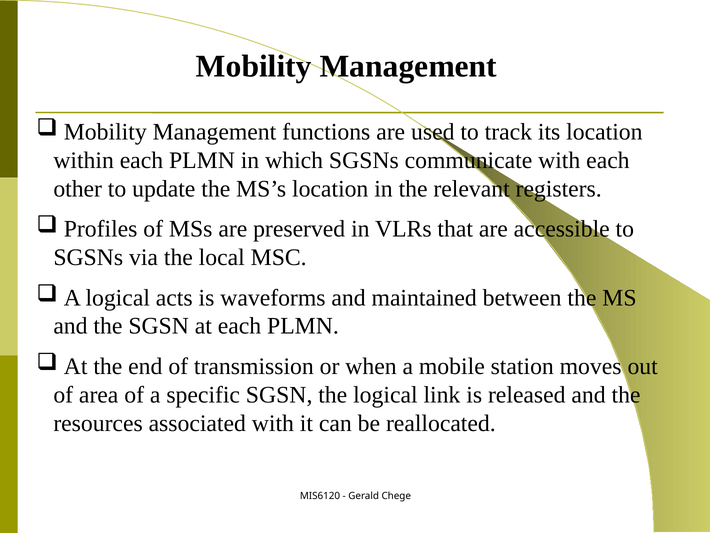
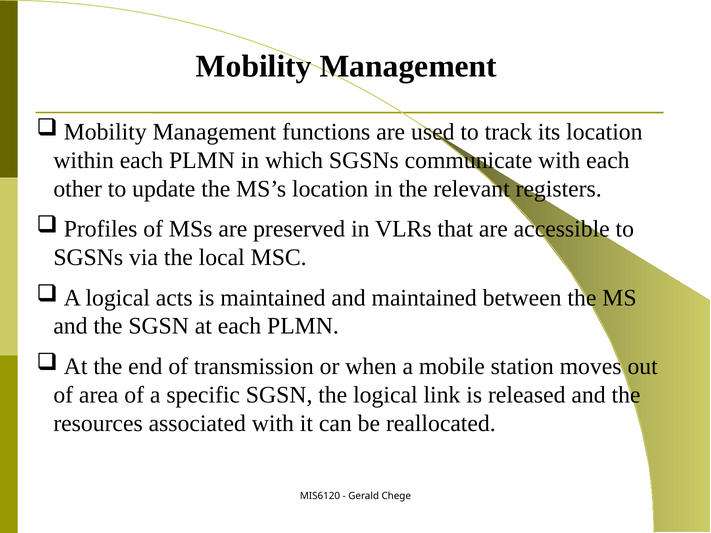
is waveforms: waveforms -> maintained (273, 298)
